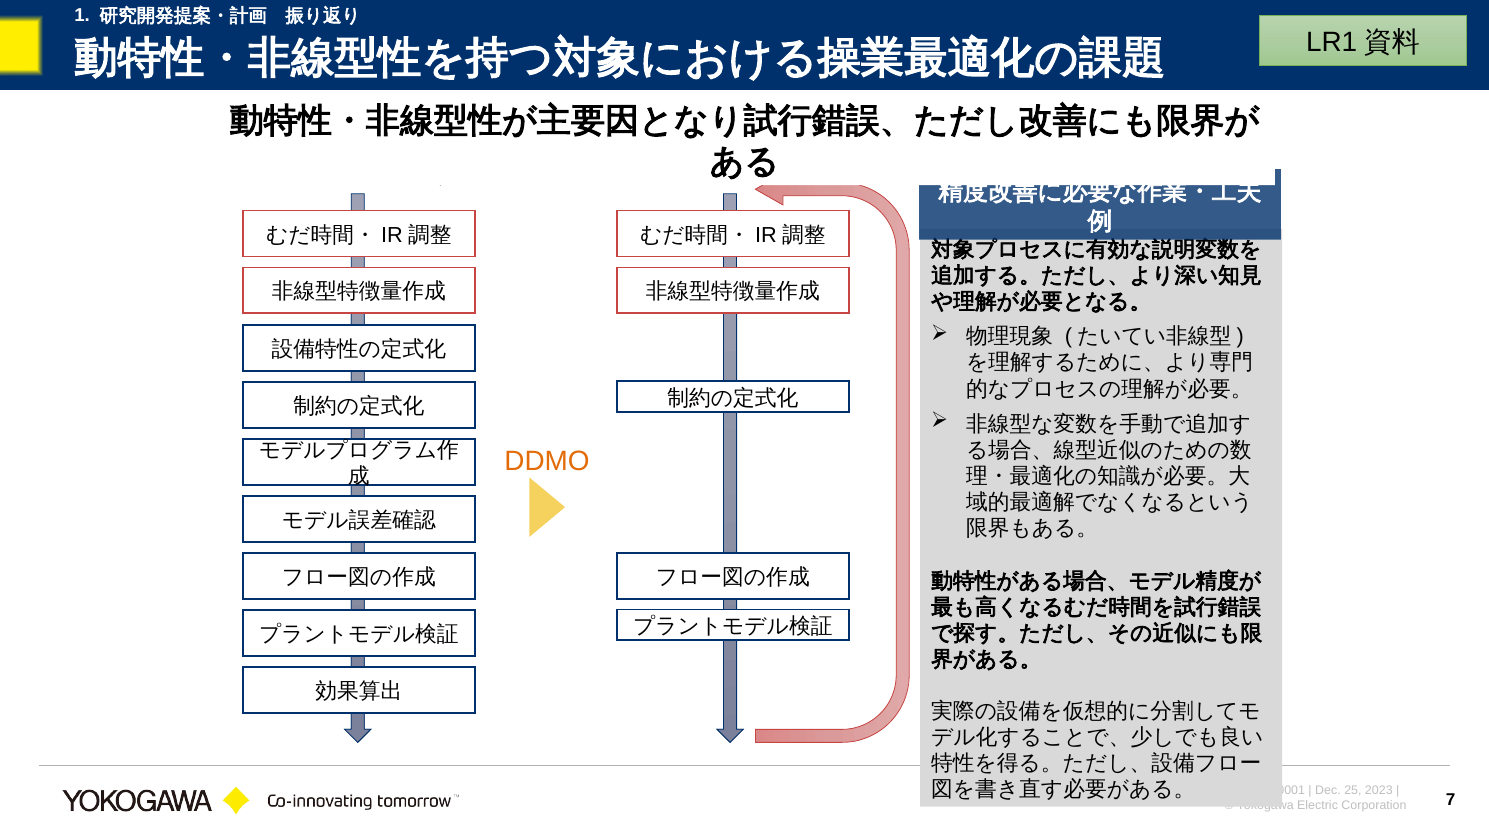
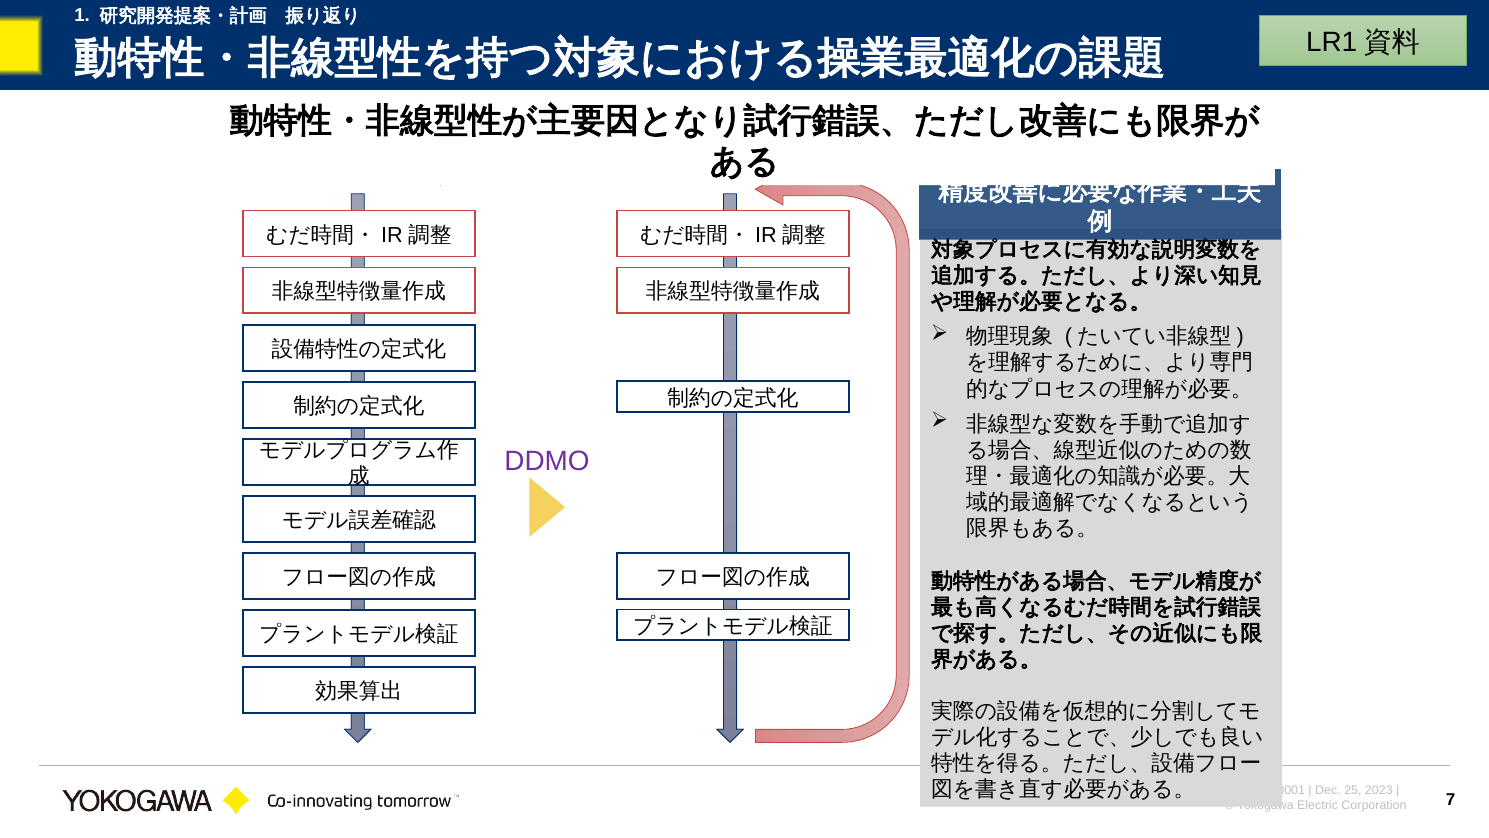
DDMO colour: orange -> purple (547, 461)
